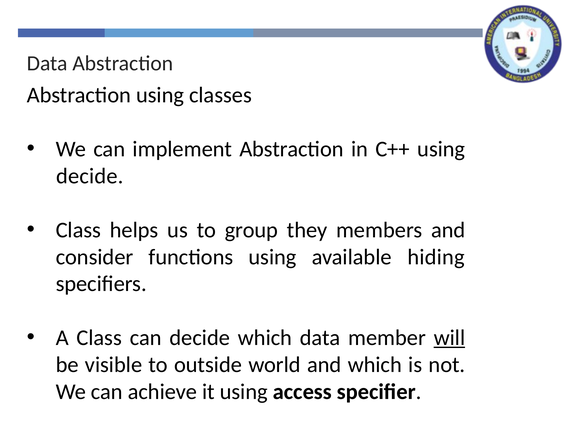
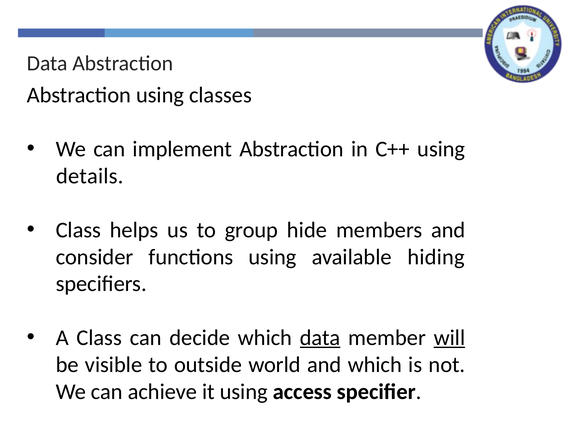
decide: decide -> details (90, 176)
they: they -> hide (307, 230)
data underline: none -> present (320, 338)
